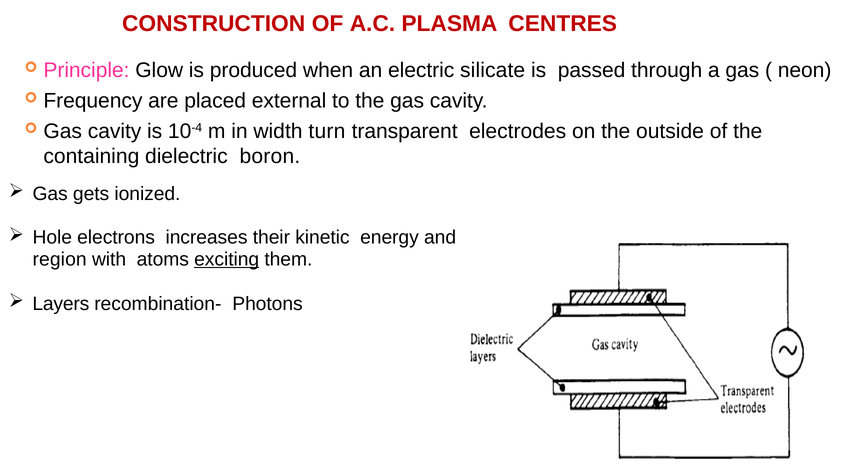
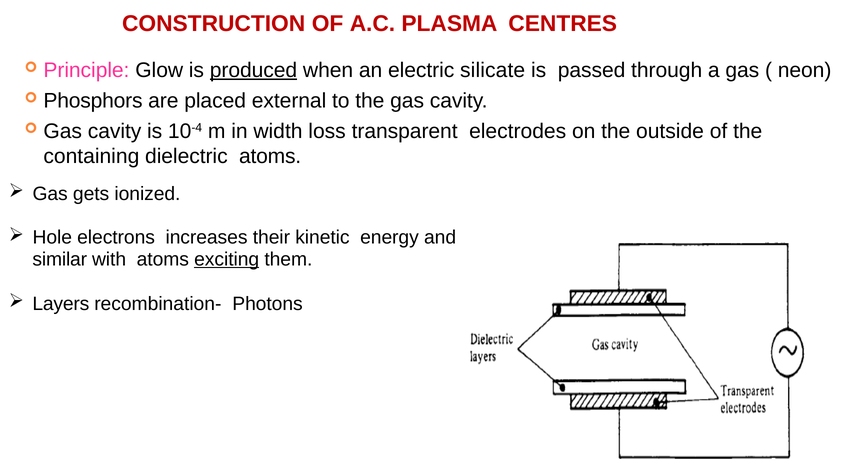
produced underline: none -> present (253, 70)
Frequency: Frequency -> Phosphors (93, 101)
turn: turn -> loss (327, 131)
dielectric boron: boron -> atoms (270, 156)
region: region -> similar (60, 259)
